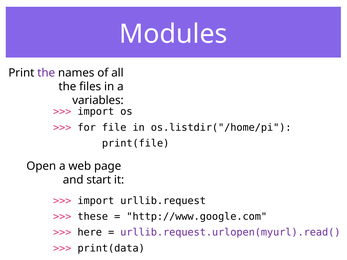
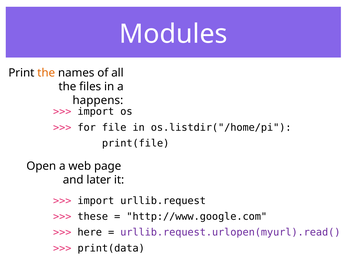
the colour: purple -> orange (46, 73)
variables: variables -> happens (98, 100)
start: start -> later (99, 180)
